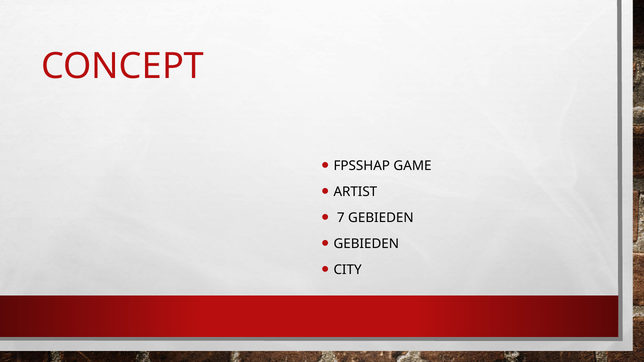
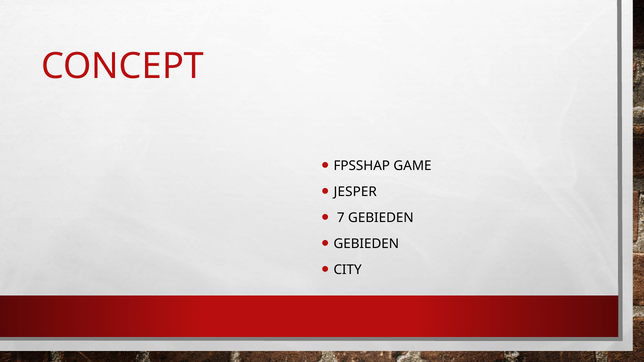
ARTIST: ARTIST -> JESPER (355, 192)
